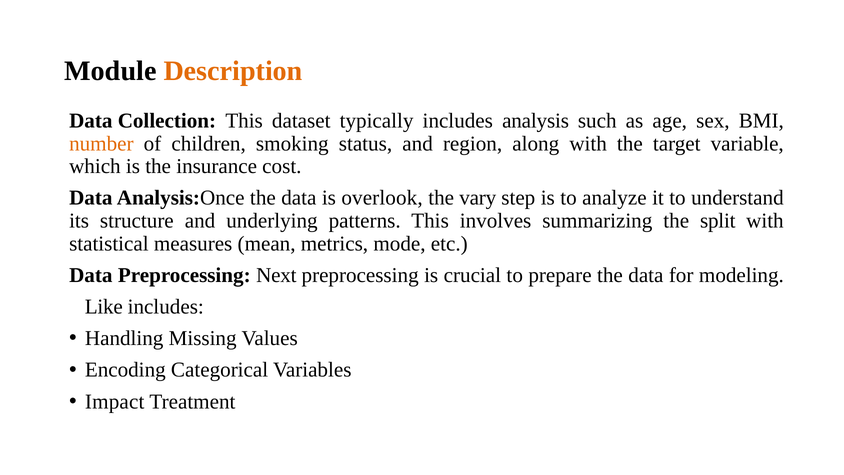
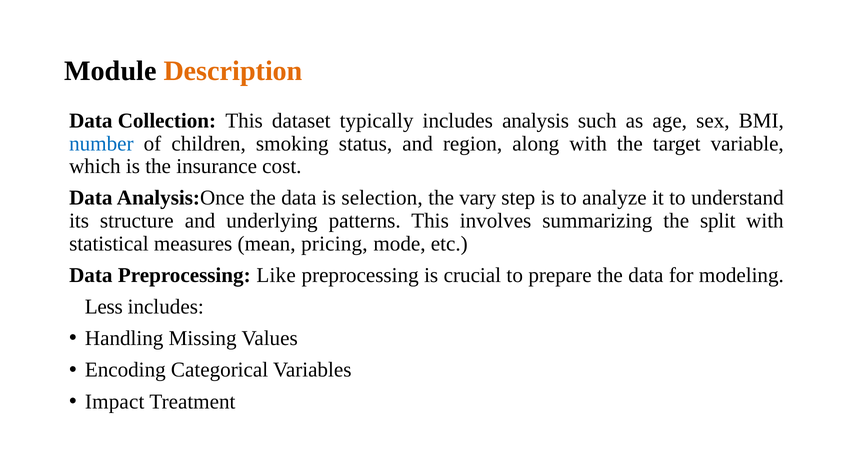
number colour: orange -> blue (101, 144)
overlook: overlook -> selection (382, 198)
metrics: metrics -> pricing (334, 243)
Next: Next -> Like (276, 275)
Like: Like -> Less (104, 307)
